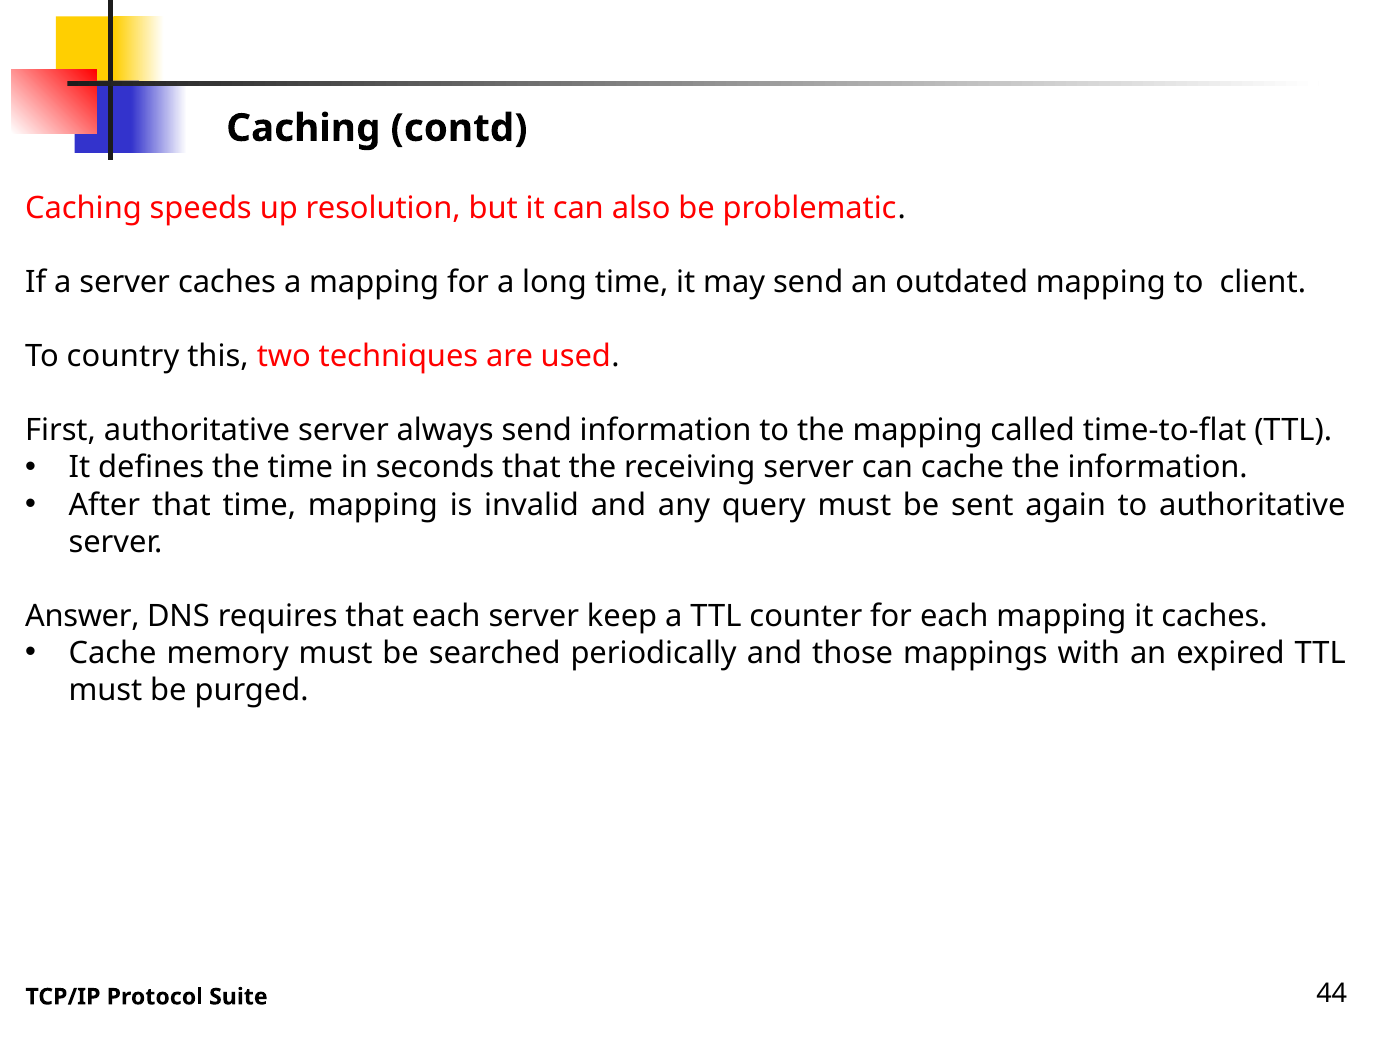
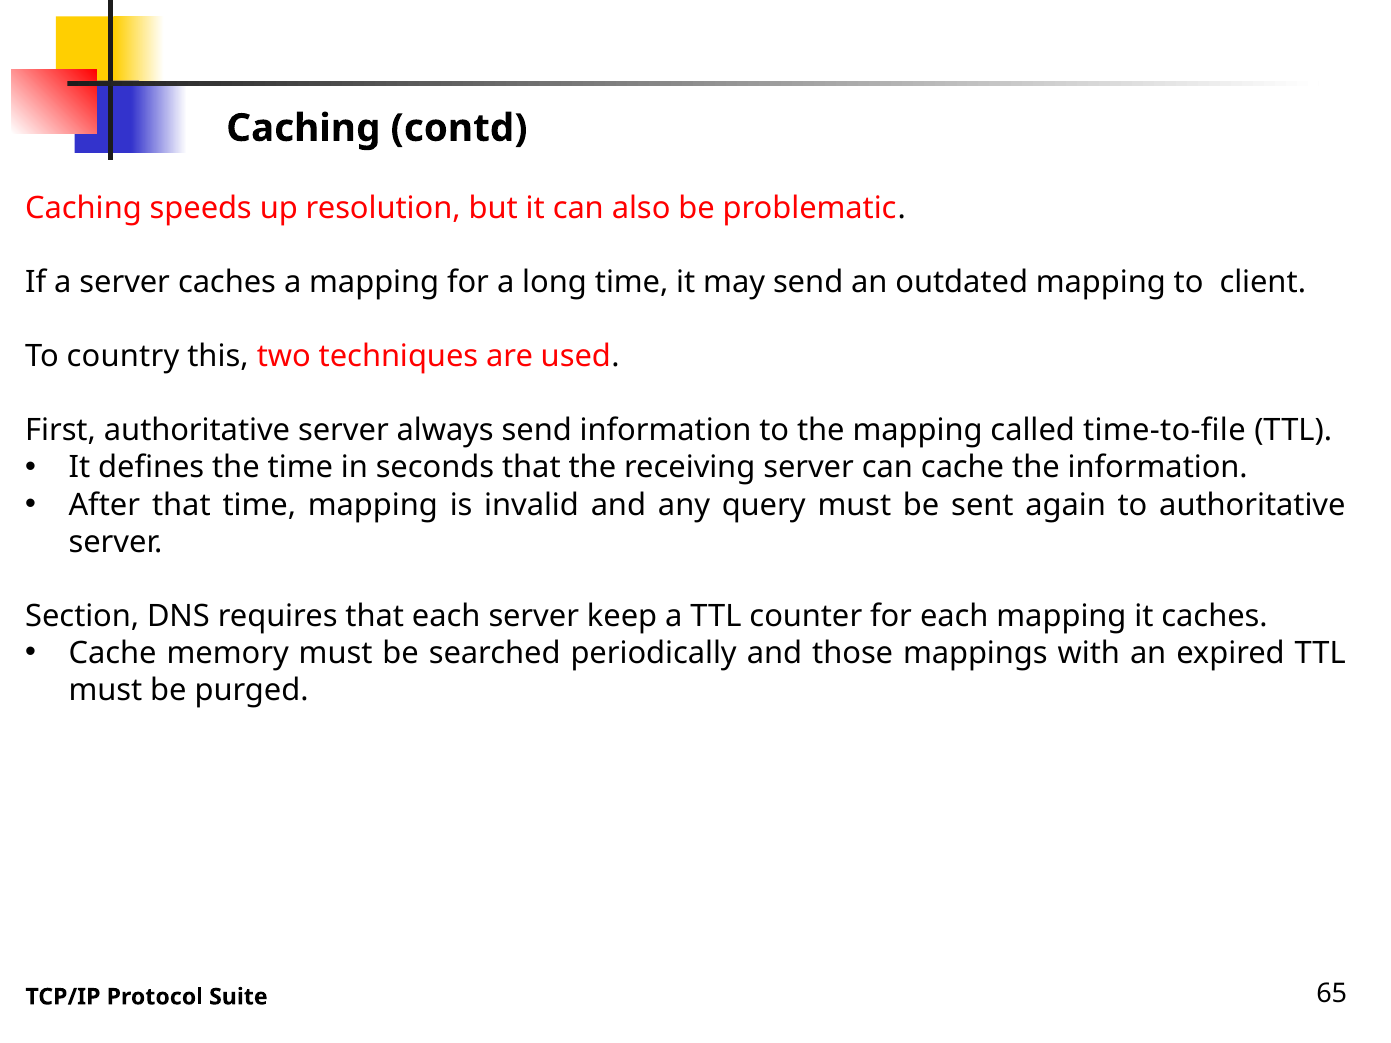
time-to-flat: time-to-flat -> time-to-file (1164, 431)
Answer: Answer -> Section (82, 616)
44: 44 -> 65 (1332, 994)
